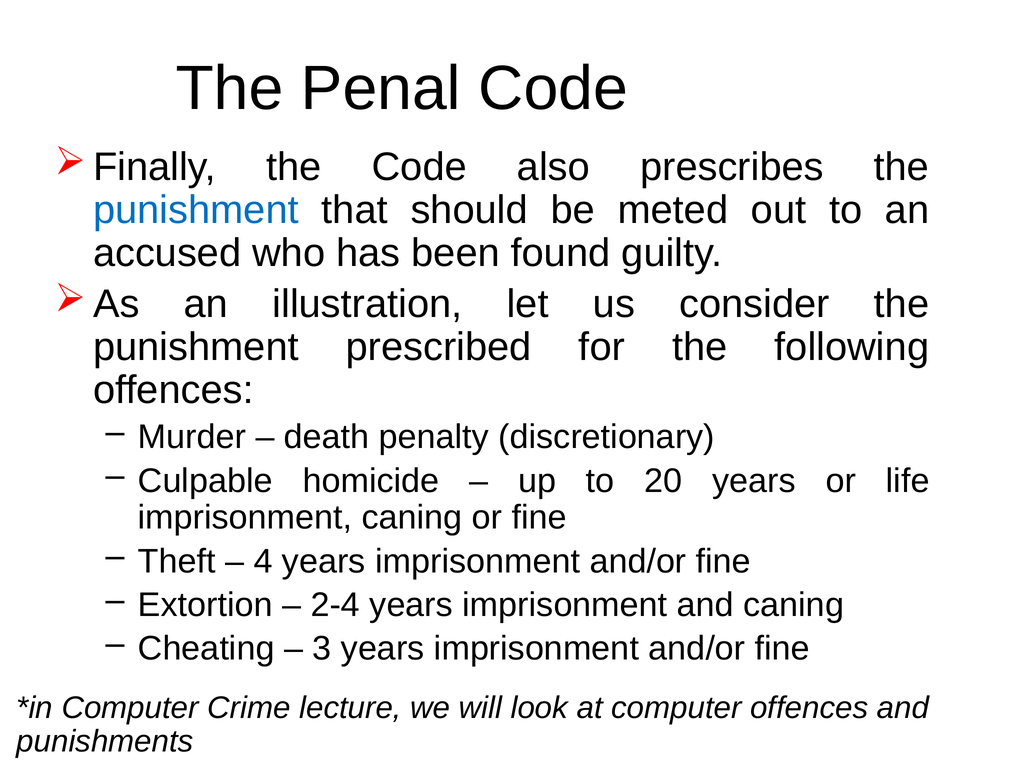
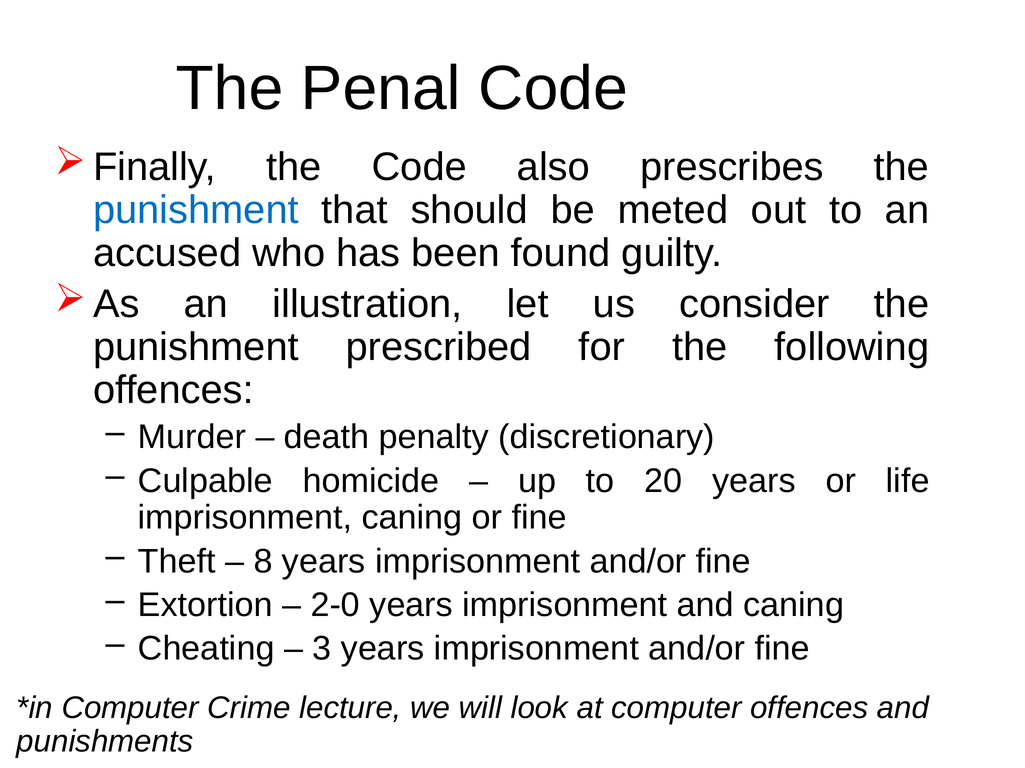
4: 4 -> 8 (263, 562)
2-4: 2-4 -> 2-0 (335, 605)
